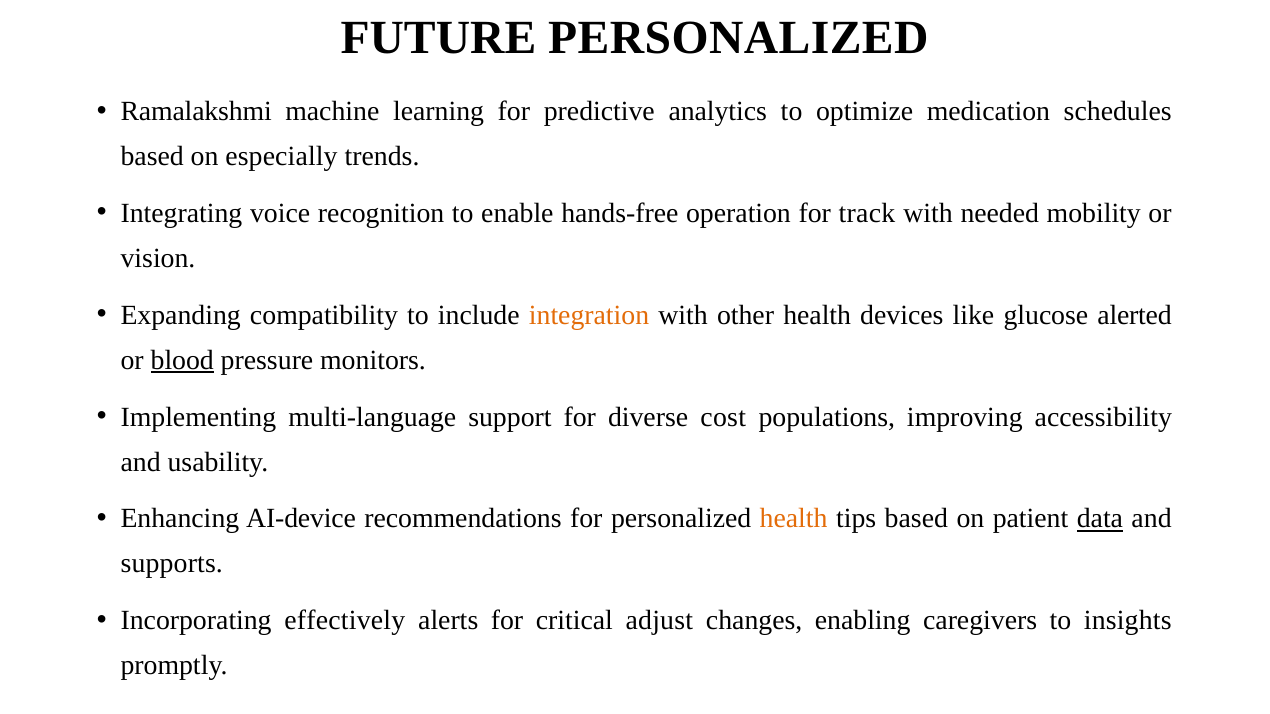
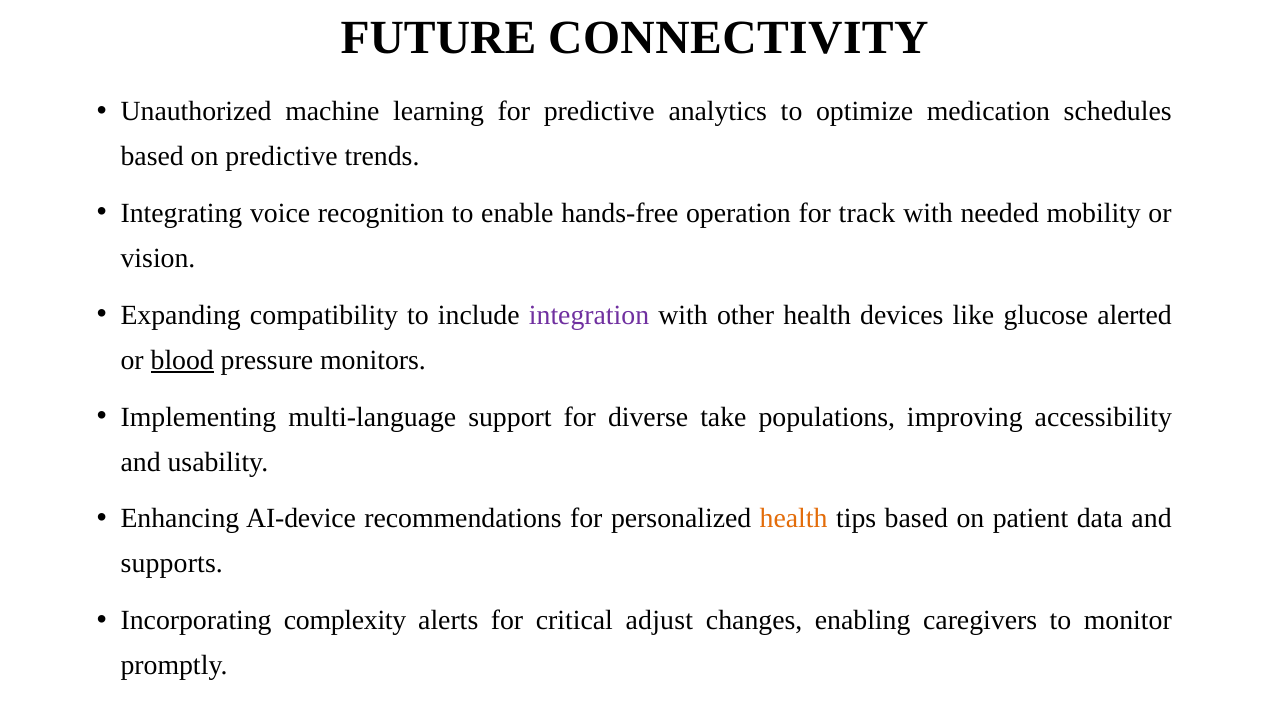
FUTURE PERSONALIZED: PERSONALIZED -> CONNECTIVITY (738, 38)
Ramalakshmi: Ramalakshmi -> Unauthorized (196, 112)
on especially: especially -> predictive (281, 157)
integration colour: orange -> purple (589, 315)
cost: cost -> take (723, 417)
data underline: present -> none (1100, 519)
effectively: effectively -> complexity (345, 621)
insights: insights -> monitor (1128, 621)
